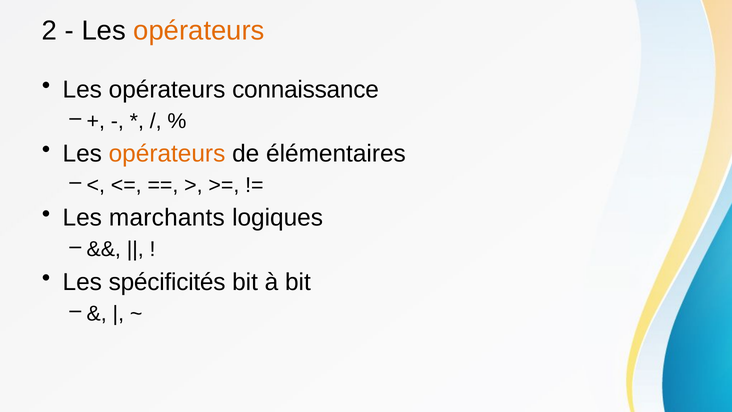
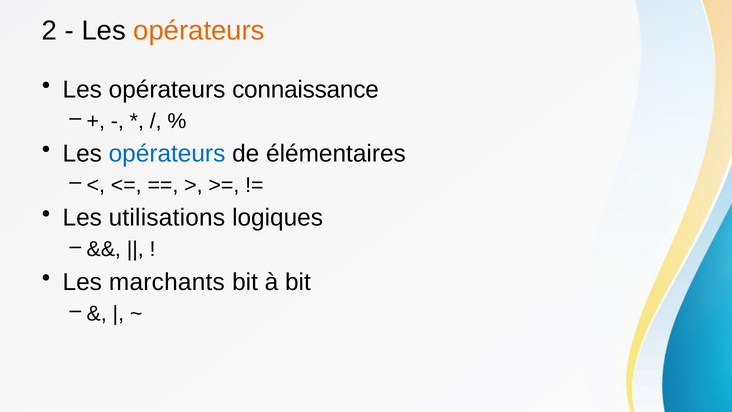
opérateurs colour: orange -> blue (167, 154)
marchants: marchants -> utilisations (167, 218)
spécificités: spécificités -> marchants (167, 282)
